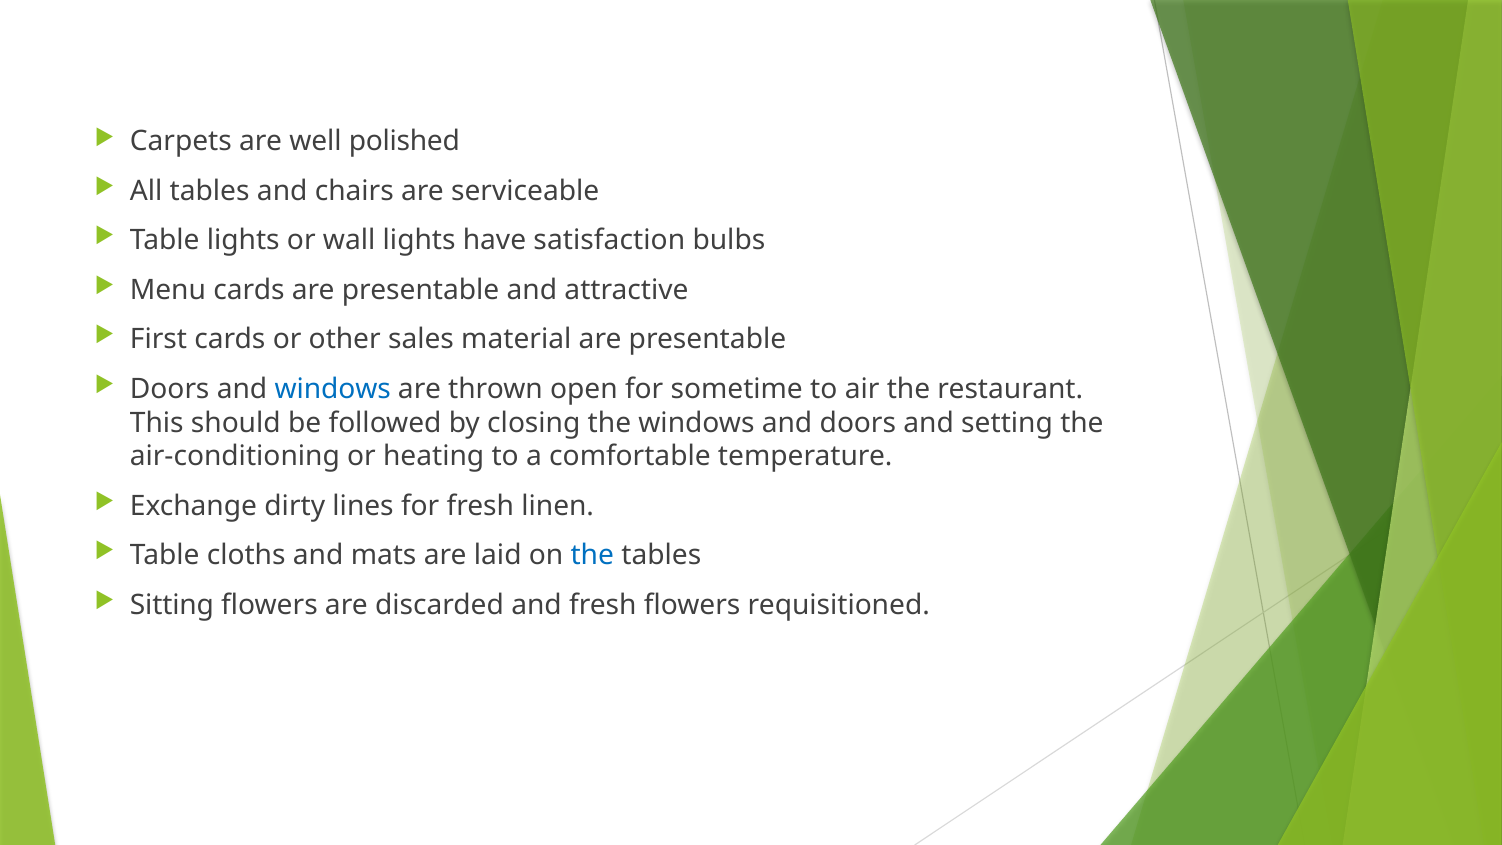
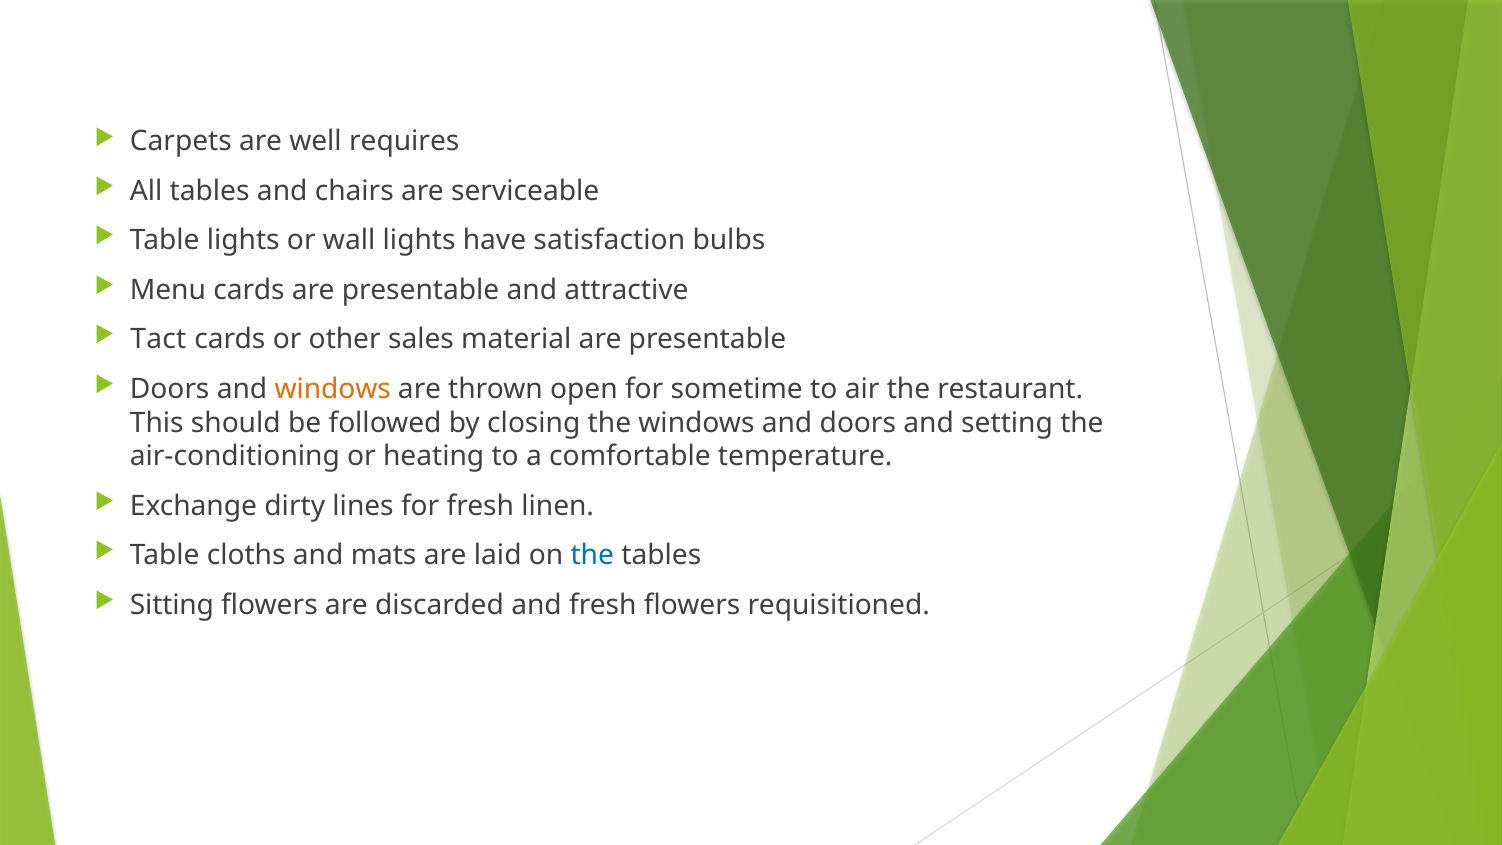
polished: polished -> requires (404, 142)
First: First -> Tact (158, 339)
windows colour: blue -> orange (333, 389)
